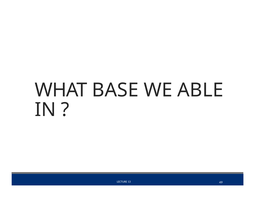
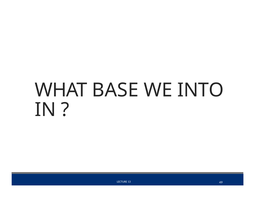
ABLE: ABLE -> INTO (201, 90)
